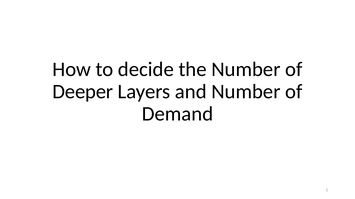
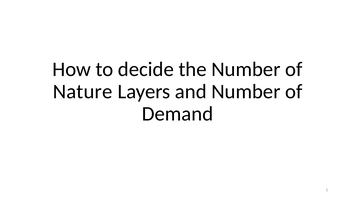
Deeper: Deeper -> Nature (83, 92)
